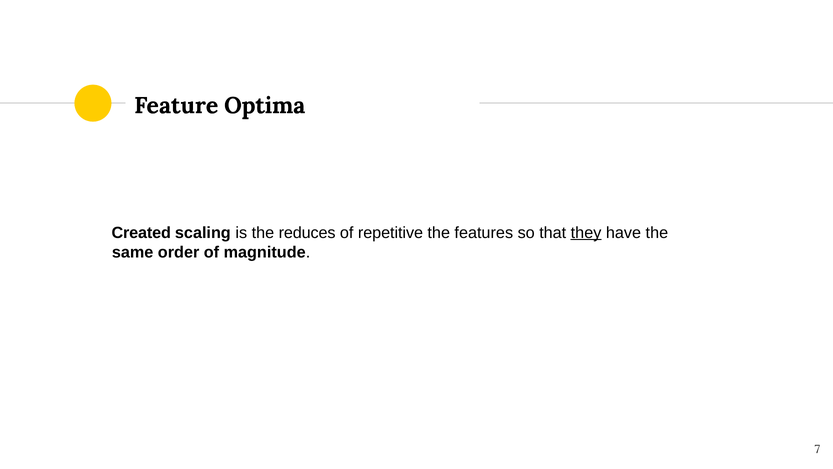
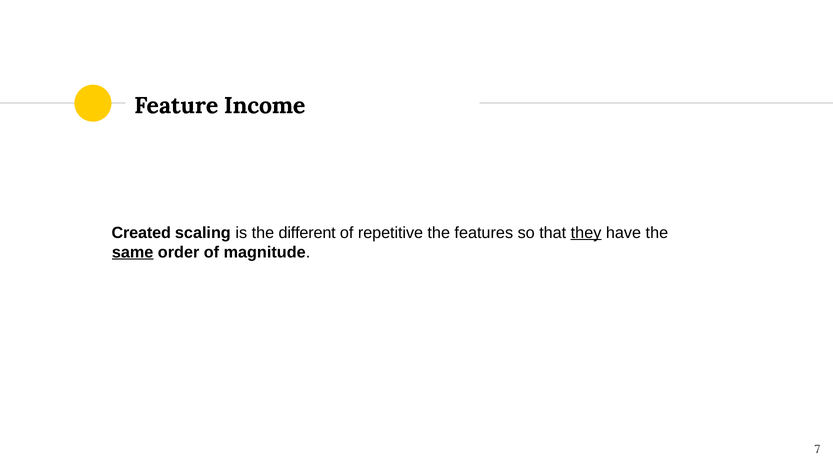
Optima: Optima -> Income (265, 106)
reduces: reduces -> different (307, 233)
same underline: none -> present (133, 252)
